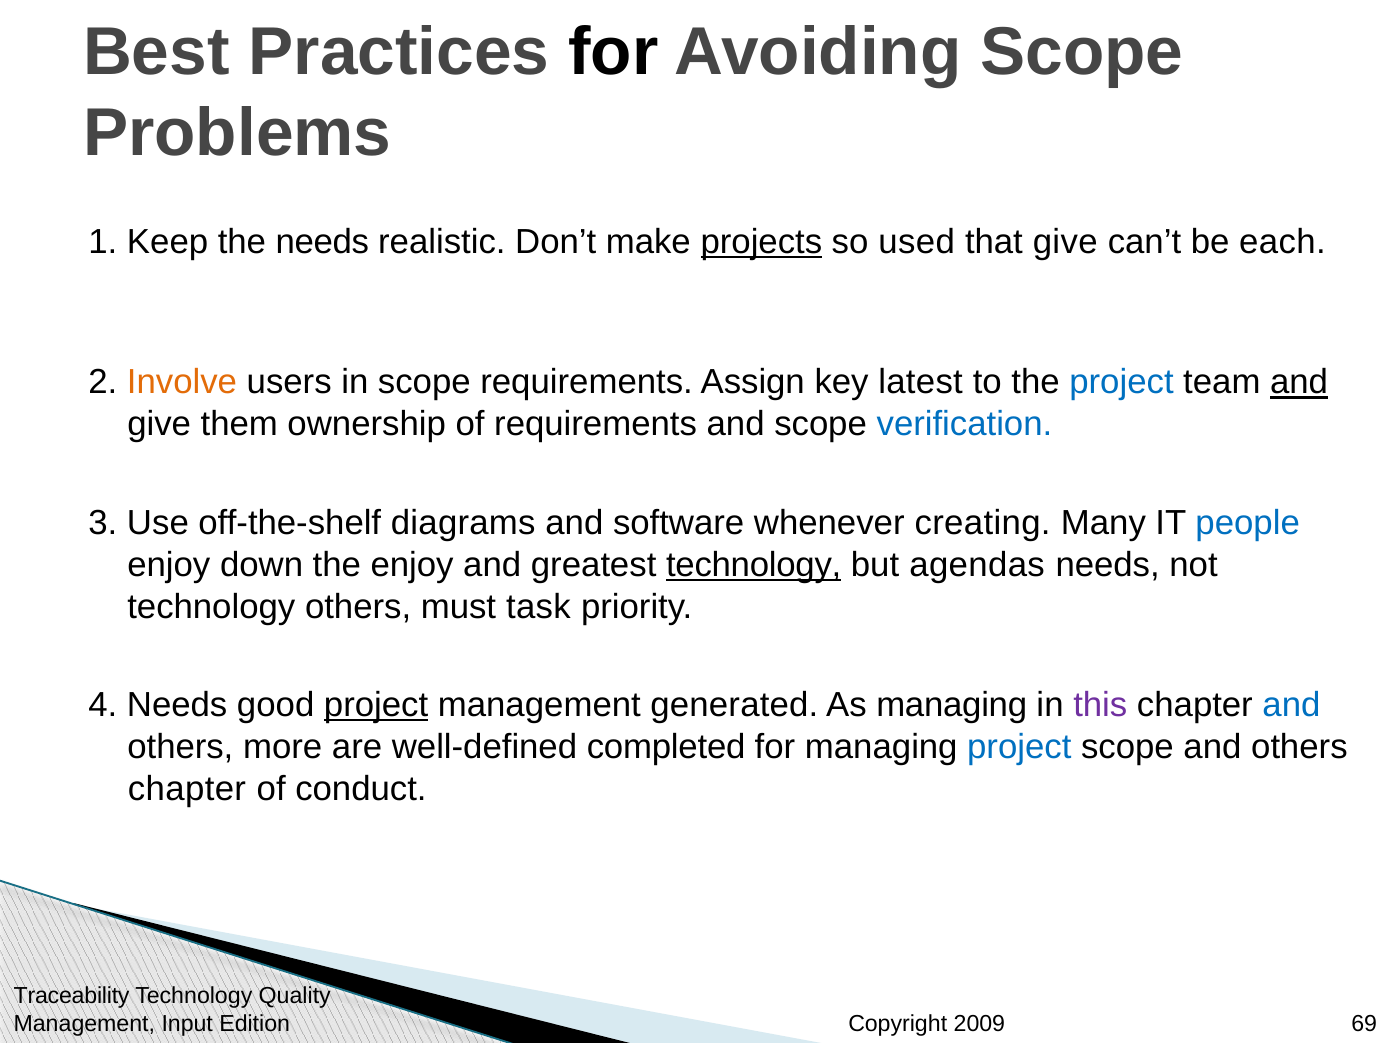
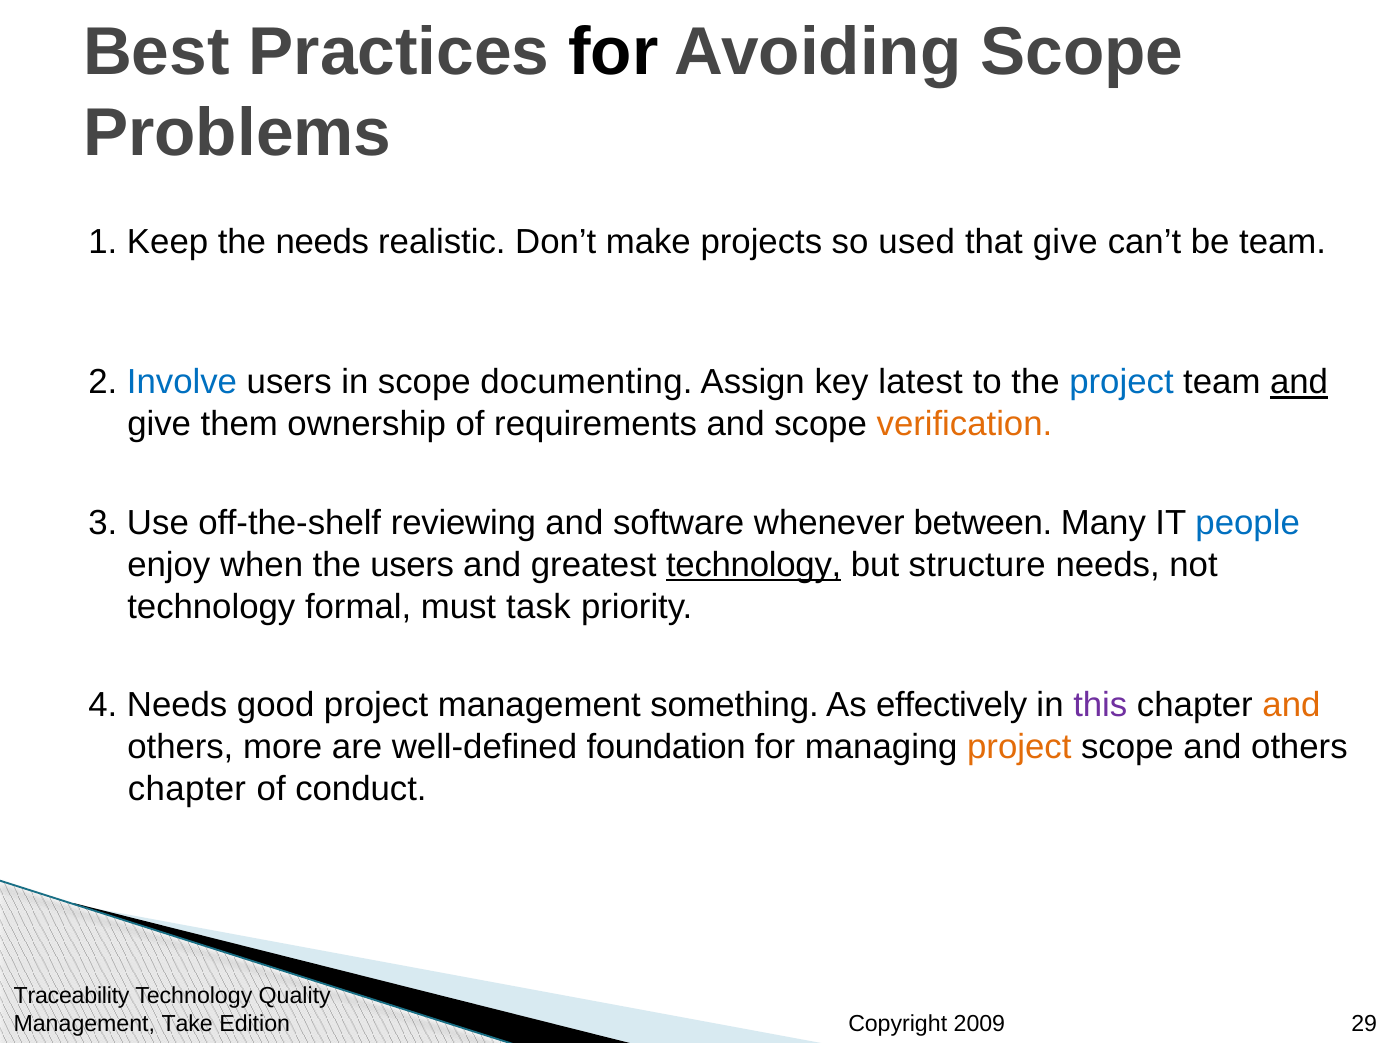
projects underline: present -> none (761, 242)
be each: each -> team (1283, 242)
Involve colour: orange -> blue (182, 383)
scope requirements: requirements -> documenting (586, 383)
verification colour: blue -> orange (964, 424)
diagrams: diagrams -> reviewing (463, 523)
creating: creating -> between (983, 523)
down: down -> when (262, 565)
the enjoy: enjoy -> users (412, 565)
agendas: agendas -> structure (977, 565)
technology others: others -> formal (358, 607)
project underline: present -> none (376, 706)
generated: generated -> something (735, 706)
As managing: managing -> effectively (952, 706)
and colour: blue -> orange (1291, 706)
completed: completed -> foundation (666, 747)
project colour: blue -> orange (1019, 747)
Input: Input -> Take (187, 1024)
69: 69 -> 29 (1364, 1024)
